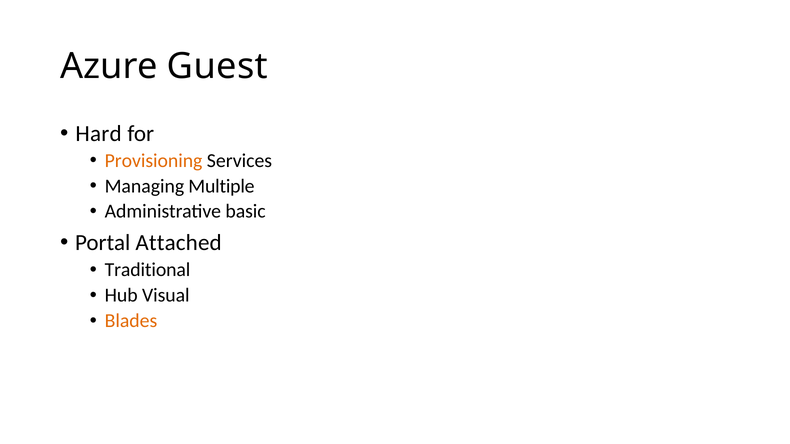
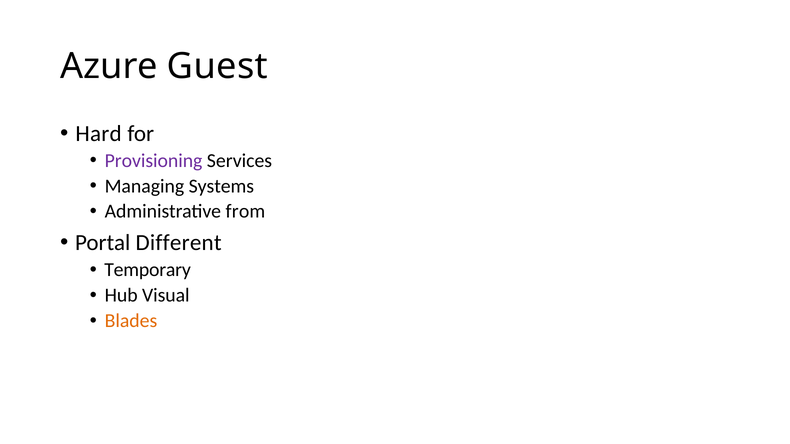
Provisioning colour: orange -> purple (154, 161)
Multiple: Multiple -> Systems (221, 186)
basic: basic -> from (245, 212)
Attached: Attached -> Different (179, 243)
Traditional: Traditional -> Temporary (148, 270)
